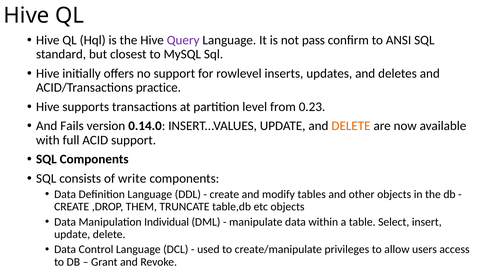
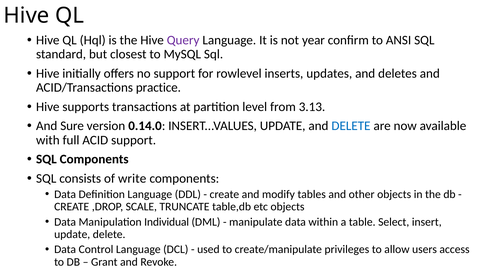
pass: pass -> year (313, 40)
0.23: 0.23 -> 3.13 (312, 107)
Fails: Fails -> Sure (72, 126)
DELETE colour: orange -> blue (351, 126)
THEM: THEM -> SCALE (141, 207)
